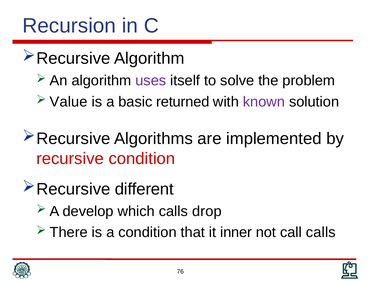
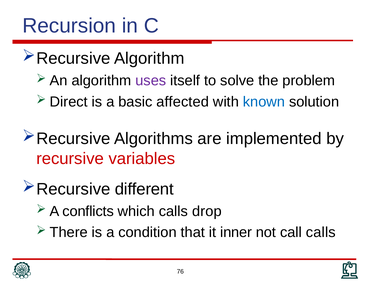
Value: Value -> Direct (69, 102)
returned: returned -> affected (183, 102)
known colour: purple -> blue (264, 102)
recursive condition: condition -> variables (142, 159)
develop: develop -> conflicts (88, 211)
